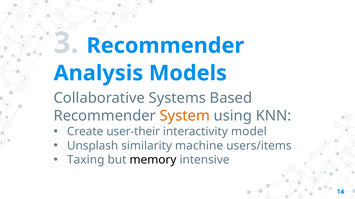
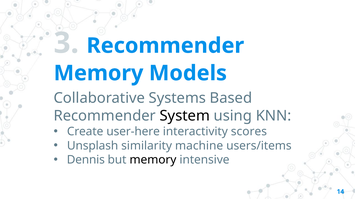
Analysis: Analysis -> Memory (98, 73)
System colour: orange -> black (185, 116)
user-their: user-their -> user-here (133, 132)
model: model -> scores (249, 132)
Taxing: Taxing -> Dennis (86, 160)
